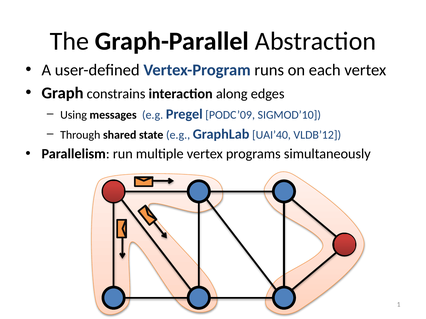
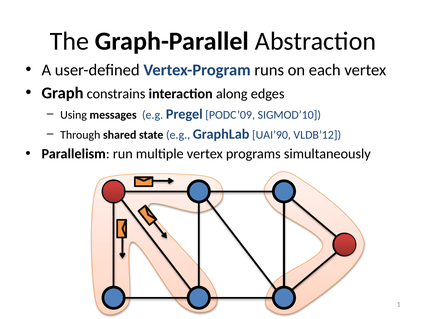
UAI’40: UAI’40 -> UAI’90 (271, 135)
